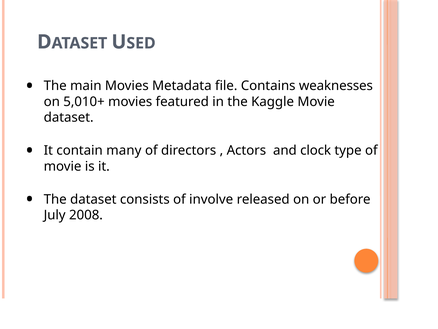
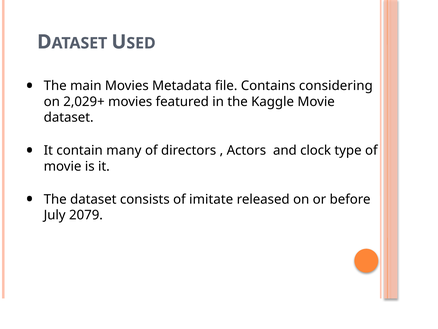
weaknesses: weaknesses -> considering (336, 86)
5,010+: 5,010+ -> 2,029+ (84, 101)
involve: involve -> imitate (211, 199)
2008: 2008 -> 2079 (86, 215)
